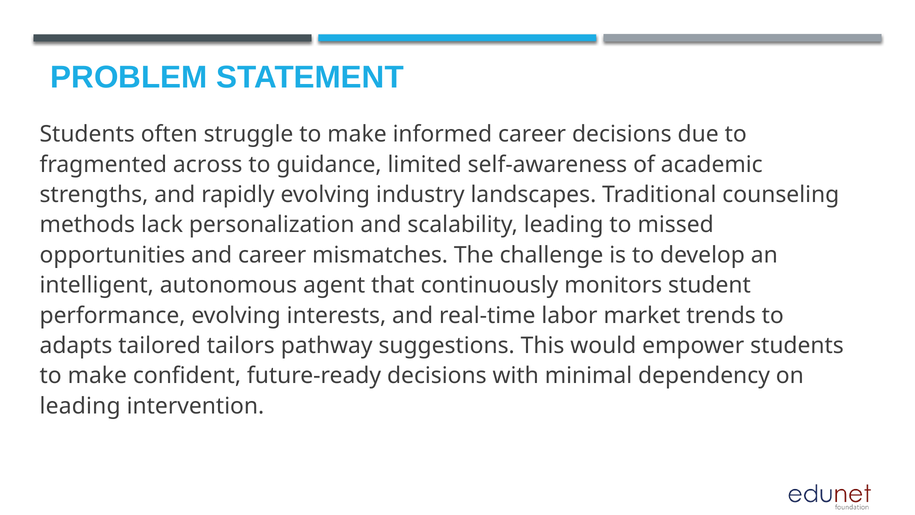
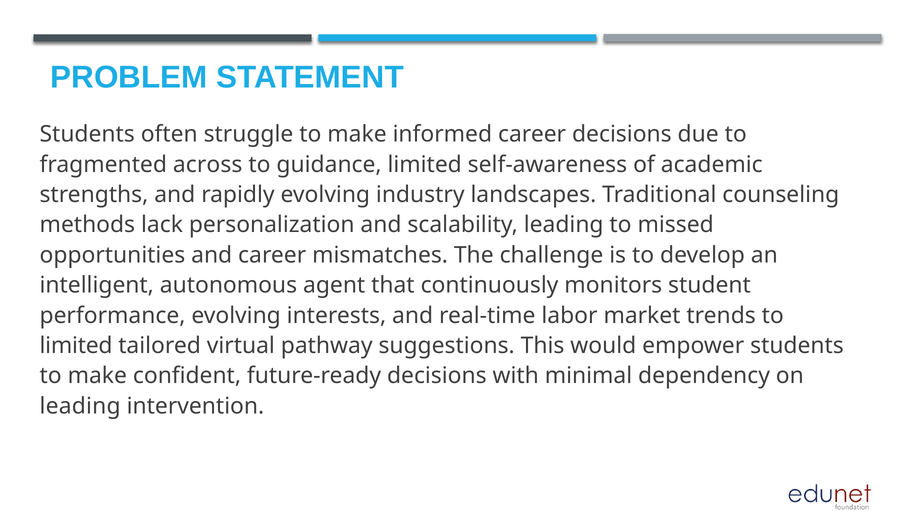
adapts: adapts -> limited (76, 345)
tailors: tailors -> virtual (241, 345)
